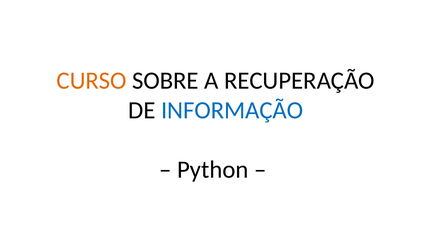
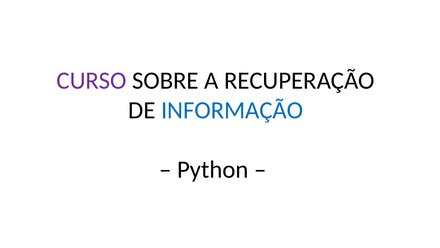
CURSO colour: orange -> purple (92, 80)
